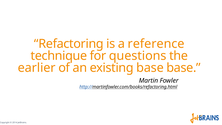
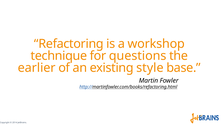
reference: reference -> workshop (156, 44)
existing base: base -> style (150, 68)
